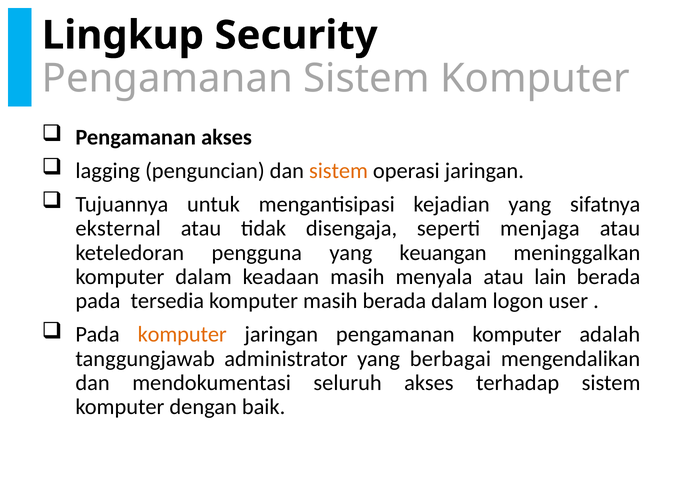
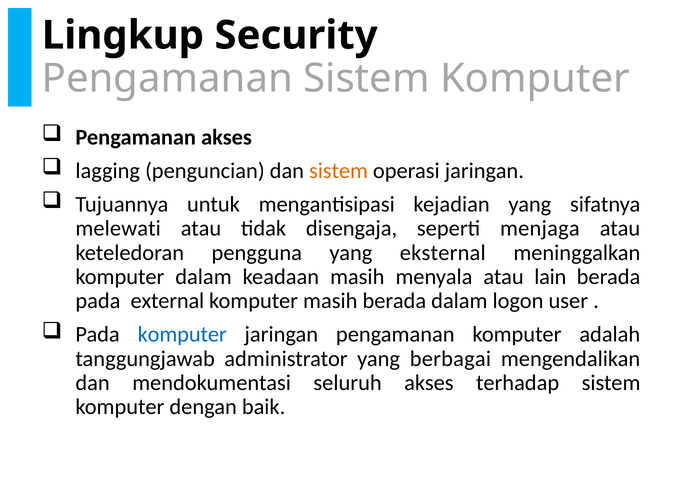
eksternal: eksternal -> melewati (118, 229)
keuangan: keuangan -> eksternal (443, 253)
tersedia: tersedia -> external (167, 301)
komputer colour: orange -> blue (182, 335)
